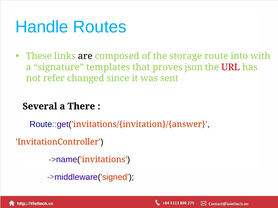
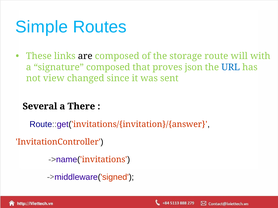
Handle: Handle -> Simple (42, 27)
into: into -> will (239, 56)
signature templates: templates -> composed (108, 67)
URL colour: red -> blue (231, 67)
refer: refer -> view (54, 78)
